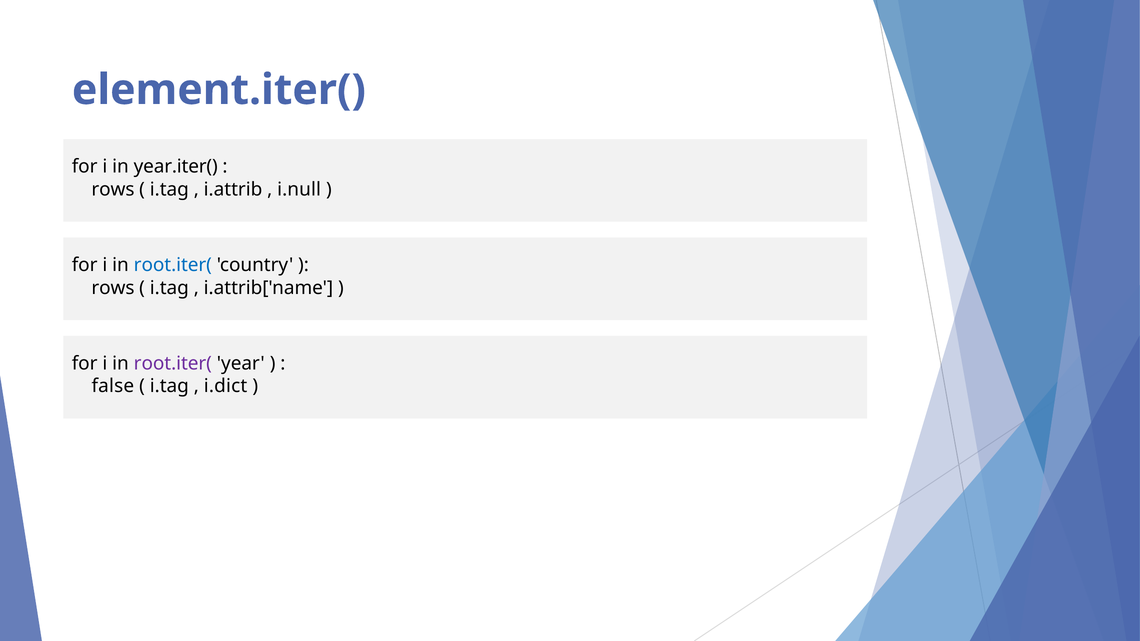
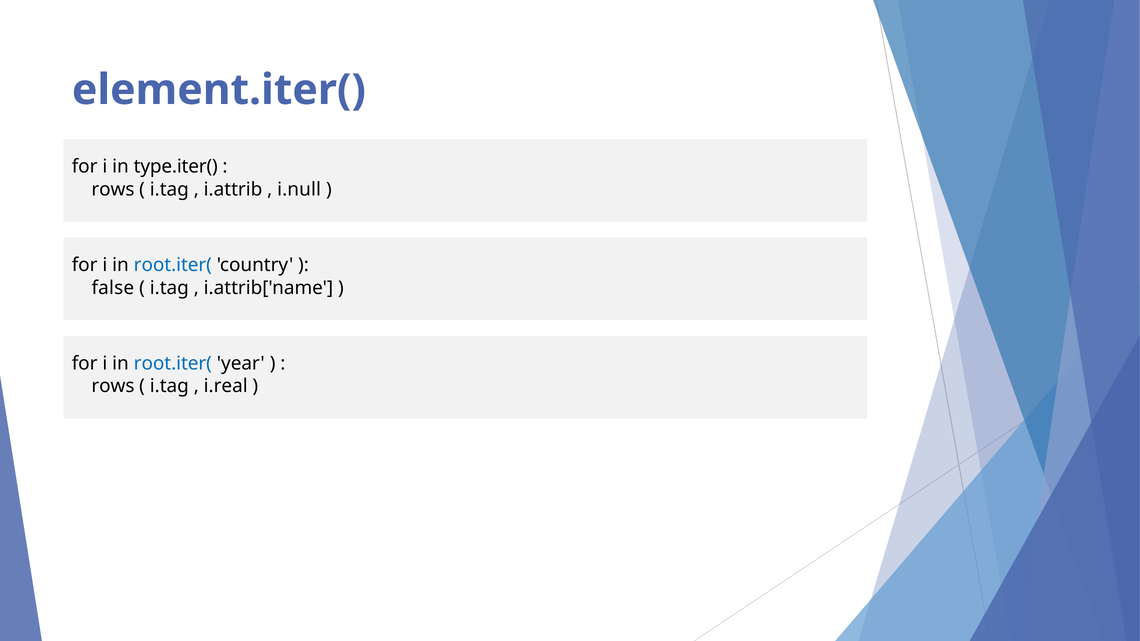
year.iter(: year.iter( -> type.iter( (176, 167)
rows: rows -> false (113, 288)
root.iter( colour: purple -> blue (173, 363)
false: false -> rows (113, 386)
i.dict: i.dict -> i.real (226, 386)
